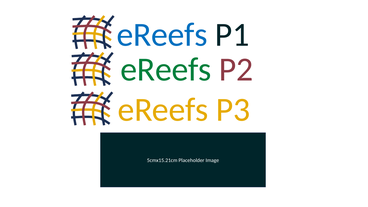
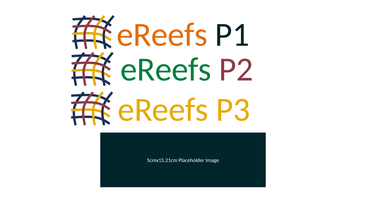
eReefs colour: blue -> orange (162, 35)
